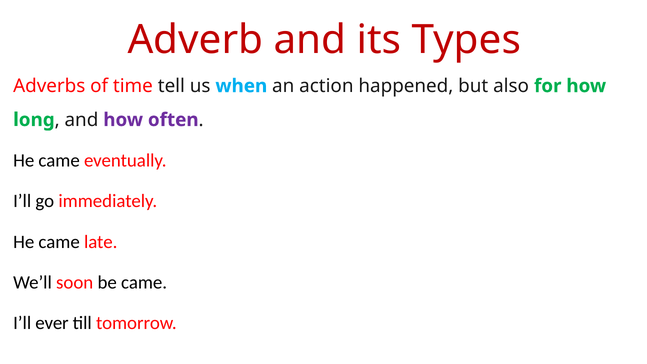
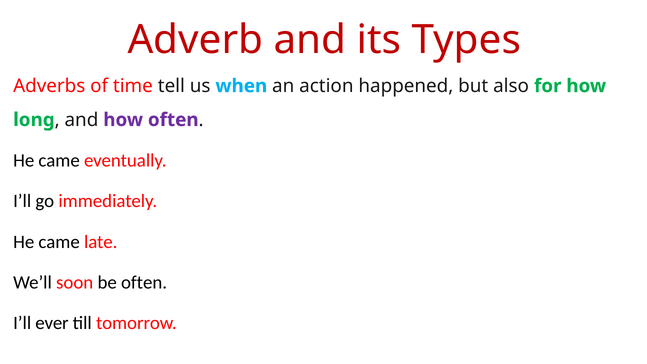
be came: came -> often (144, 282)
